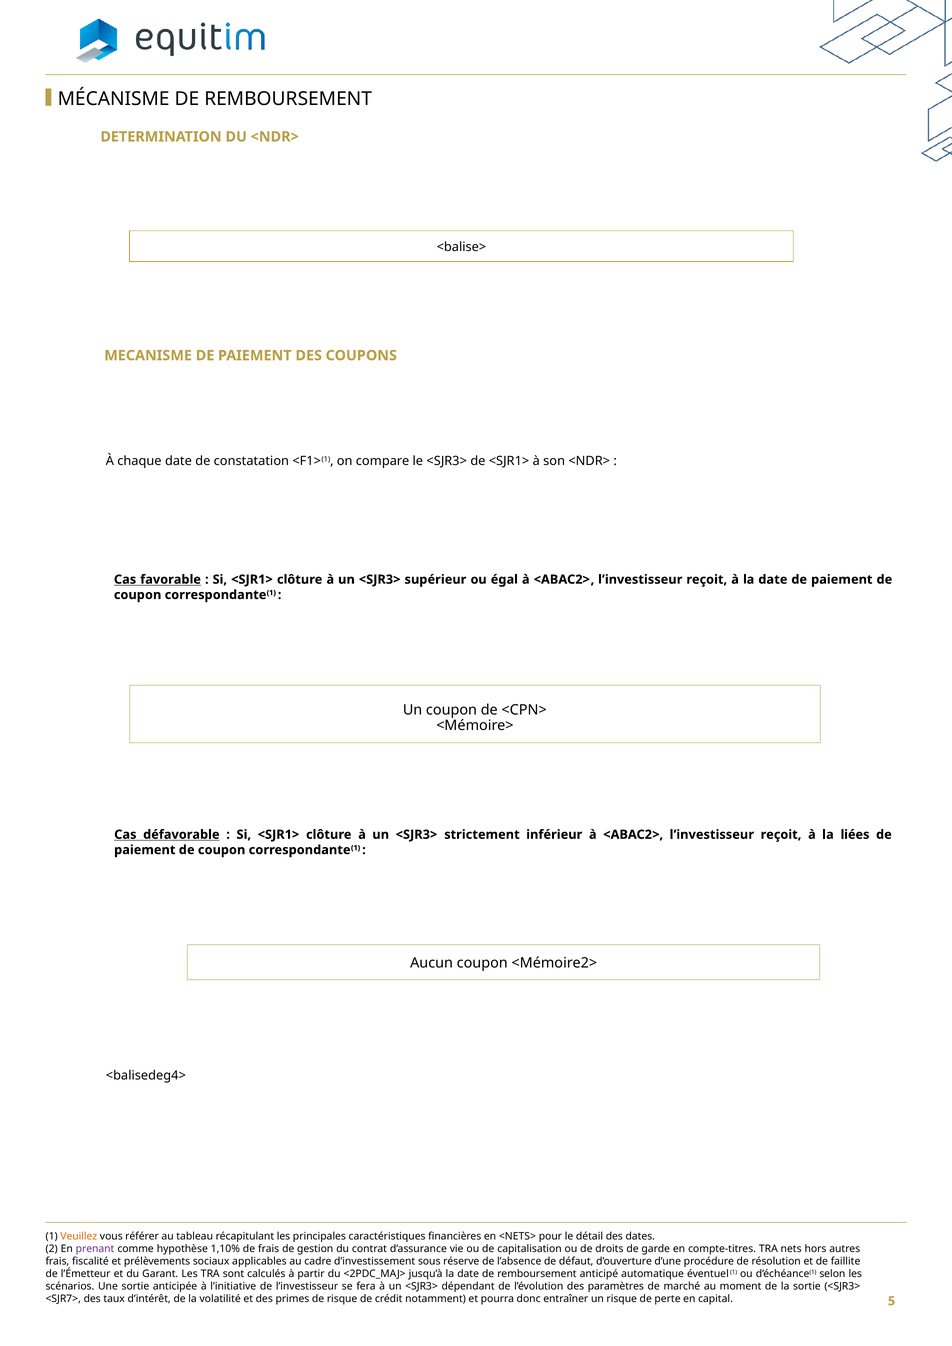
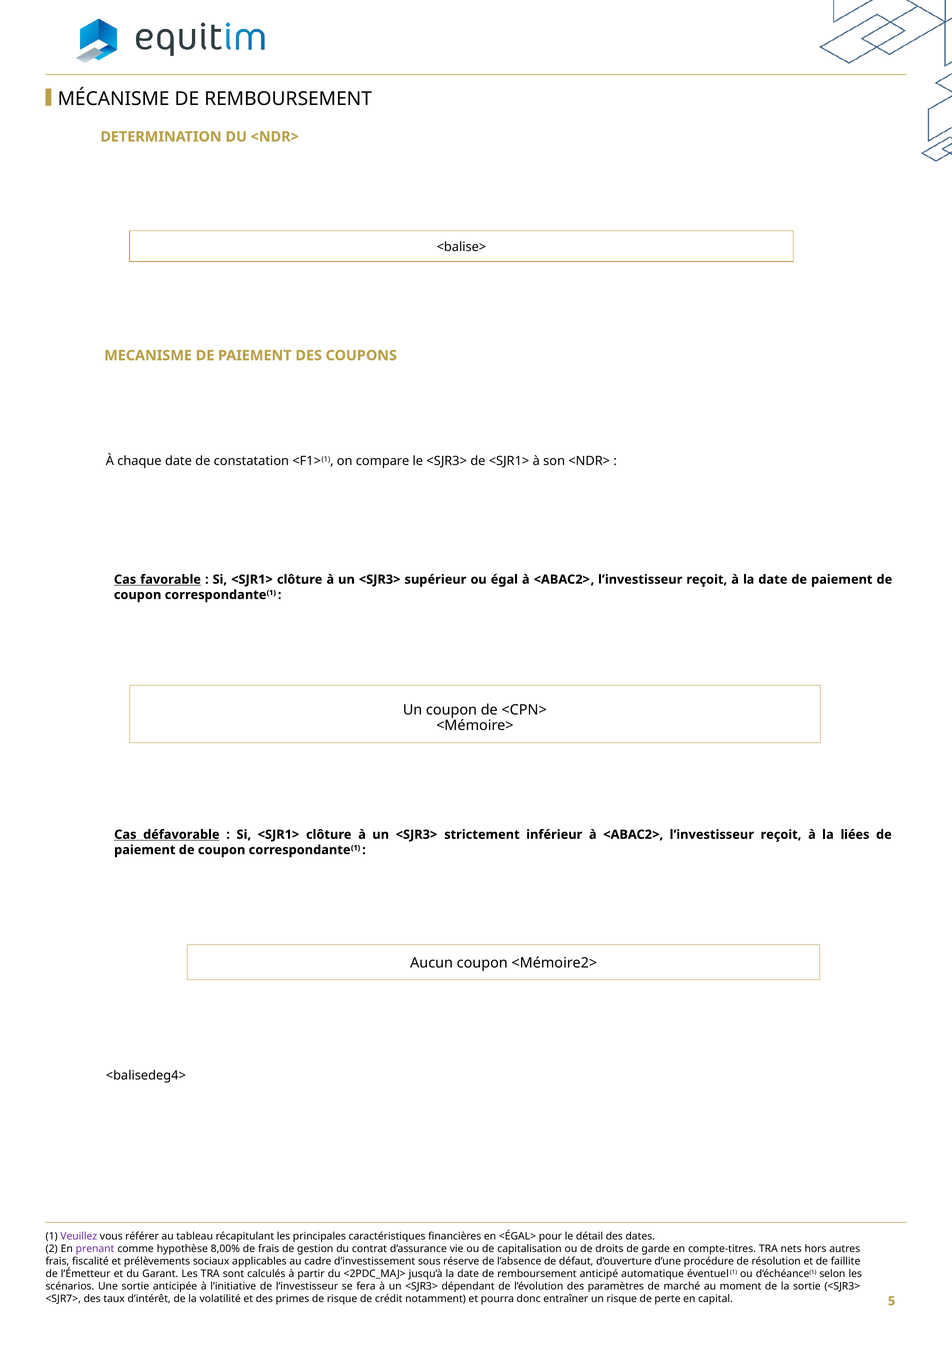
Veuillez colour: orange -> purple (79, 1237)
<NETS>: <NETS> -> <ÉGAL> (517, 1237)
1,10%: 1,10% -> 8,00% (225, 1249)
